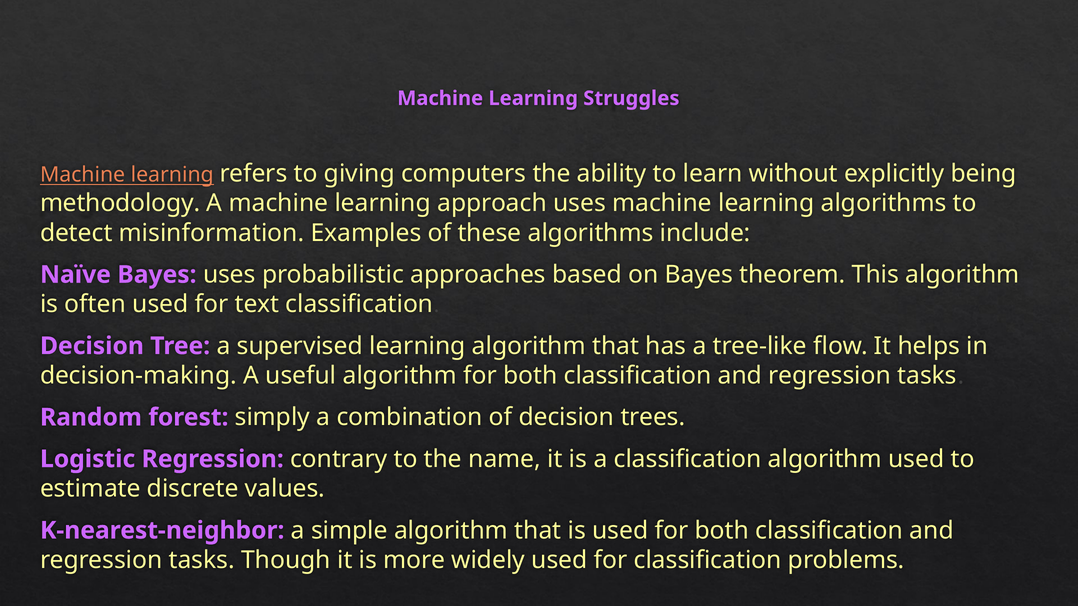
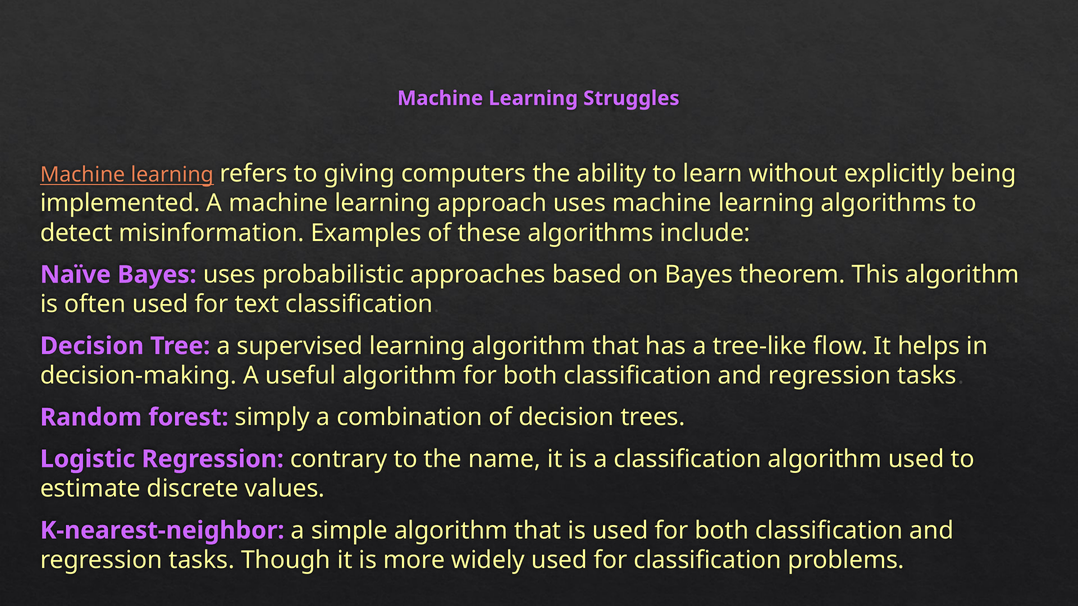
methodology: methodology -> implemented (120, 203)
